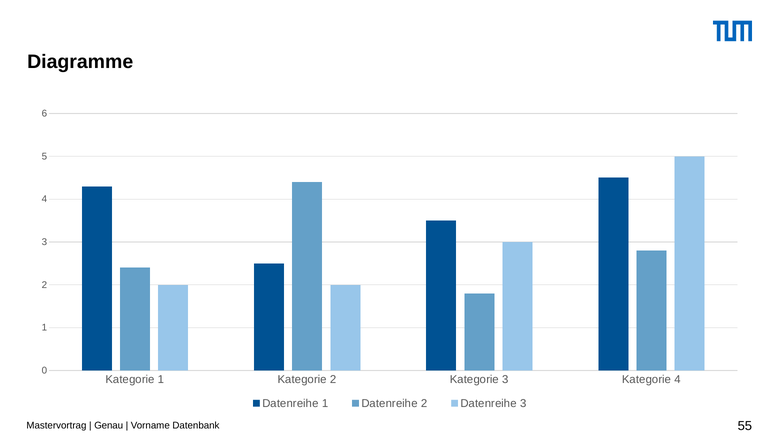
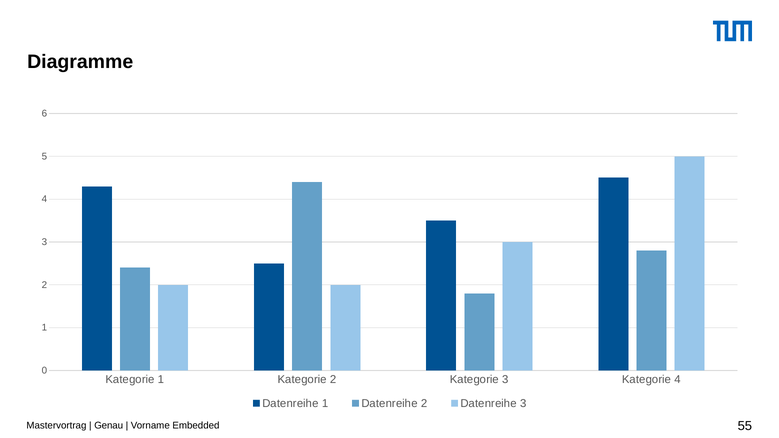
Datenbank: Datenbank -> Embedded (196, 426)
